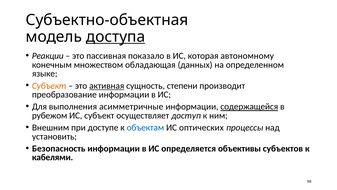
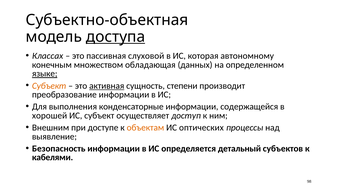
Реакции: Реакции -> Классах (48, 56)
показало: показало -> слуховой (146, 56)
языке underline: none -> present (45, 74)
асимметричные: асимметричные -> конденсаторные (131, 106)
содержащейся underline: present -> none (249, 106)
рубежом: рубежом -> хорошей (50, 115)
объектам colour: blue -> orange (145, 127)
установить: установить -> выявление (54, 136)
объективы: объективы -> детальный (239, 148)
